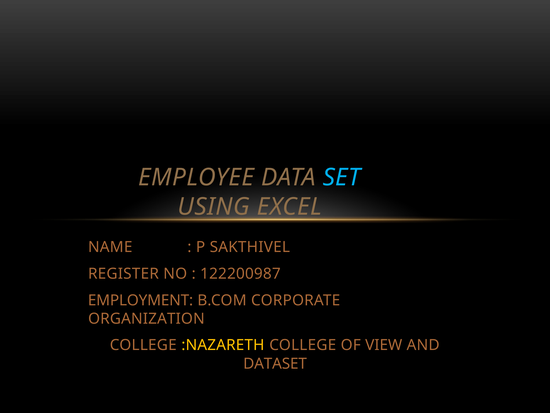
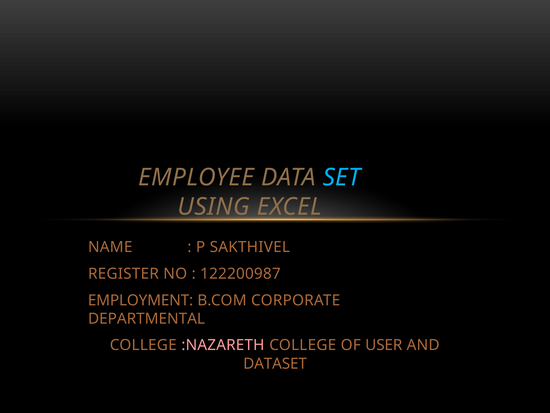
ORGANIZATION: ORGANIZATION -> DEPARTMENTAL (146, 318)
:NAZARETH colour: yellow -> pink (223, 345)
VIEW: VIEW -> USER (384, 345)
